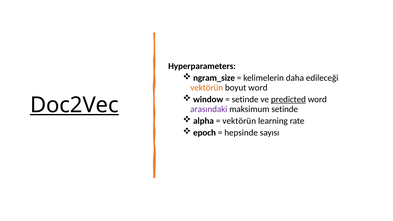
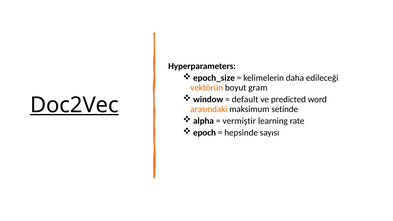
ngram_size: ngram_size -> epoch_size (214, 78)
boyut word: word -> gram (258, 88)
setinde: setinde -> default (245, 99)
predicted underline: present -> none (288, 99)
arasındaki colour: purple -> orange (209, 109)
vektörün: vektörün -> vermiştir (239, 121)
